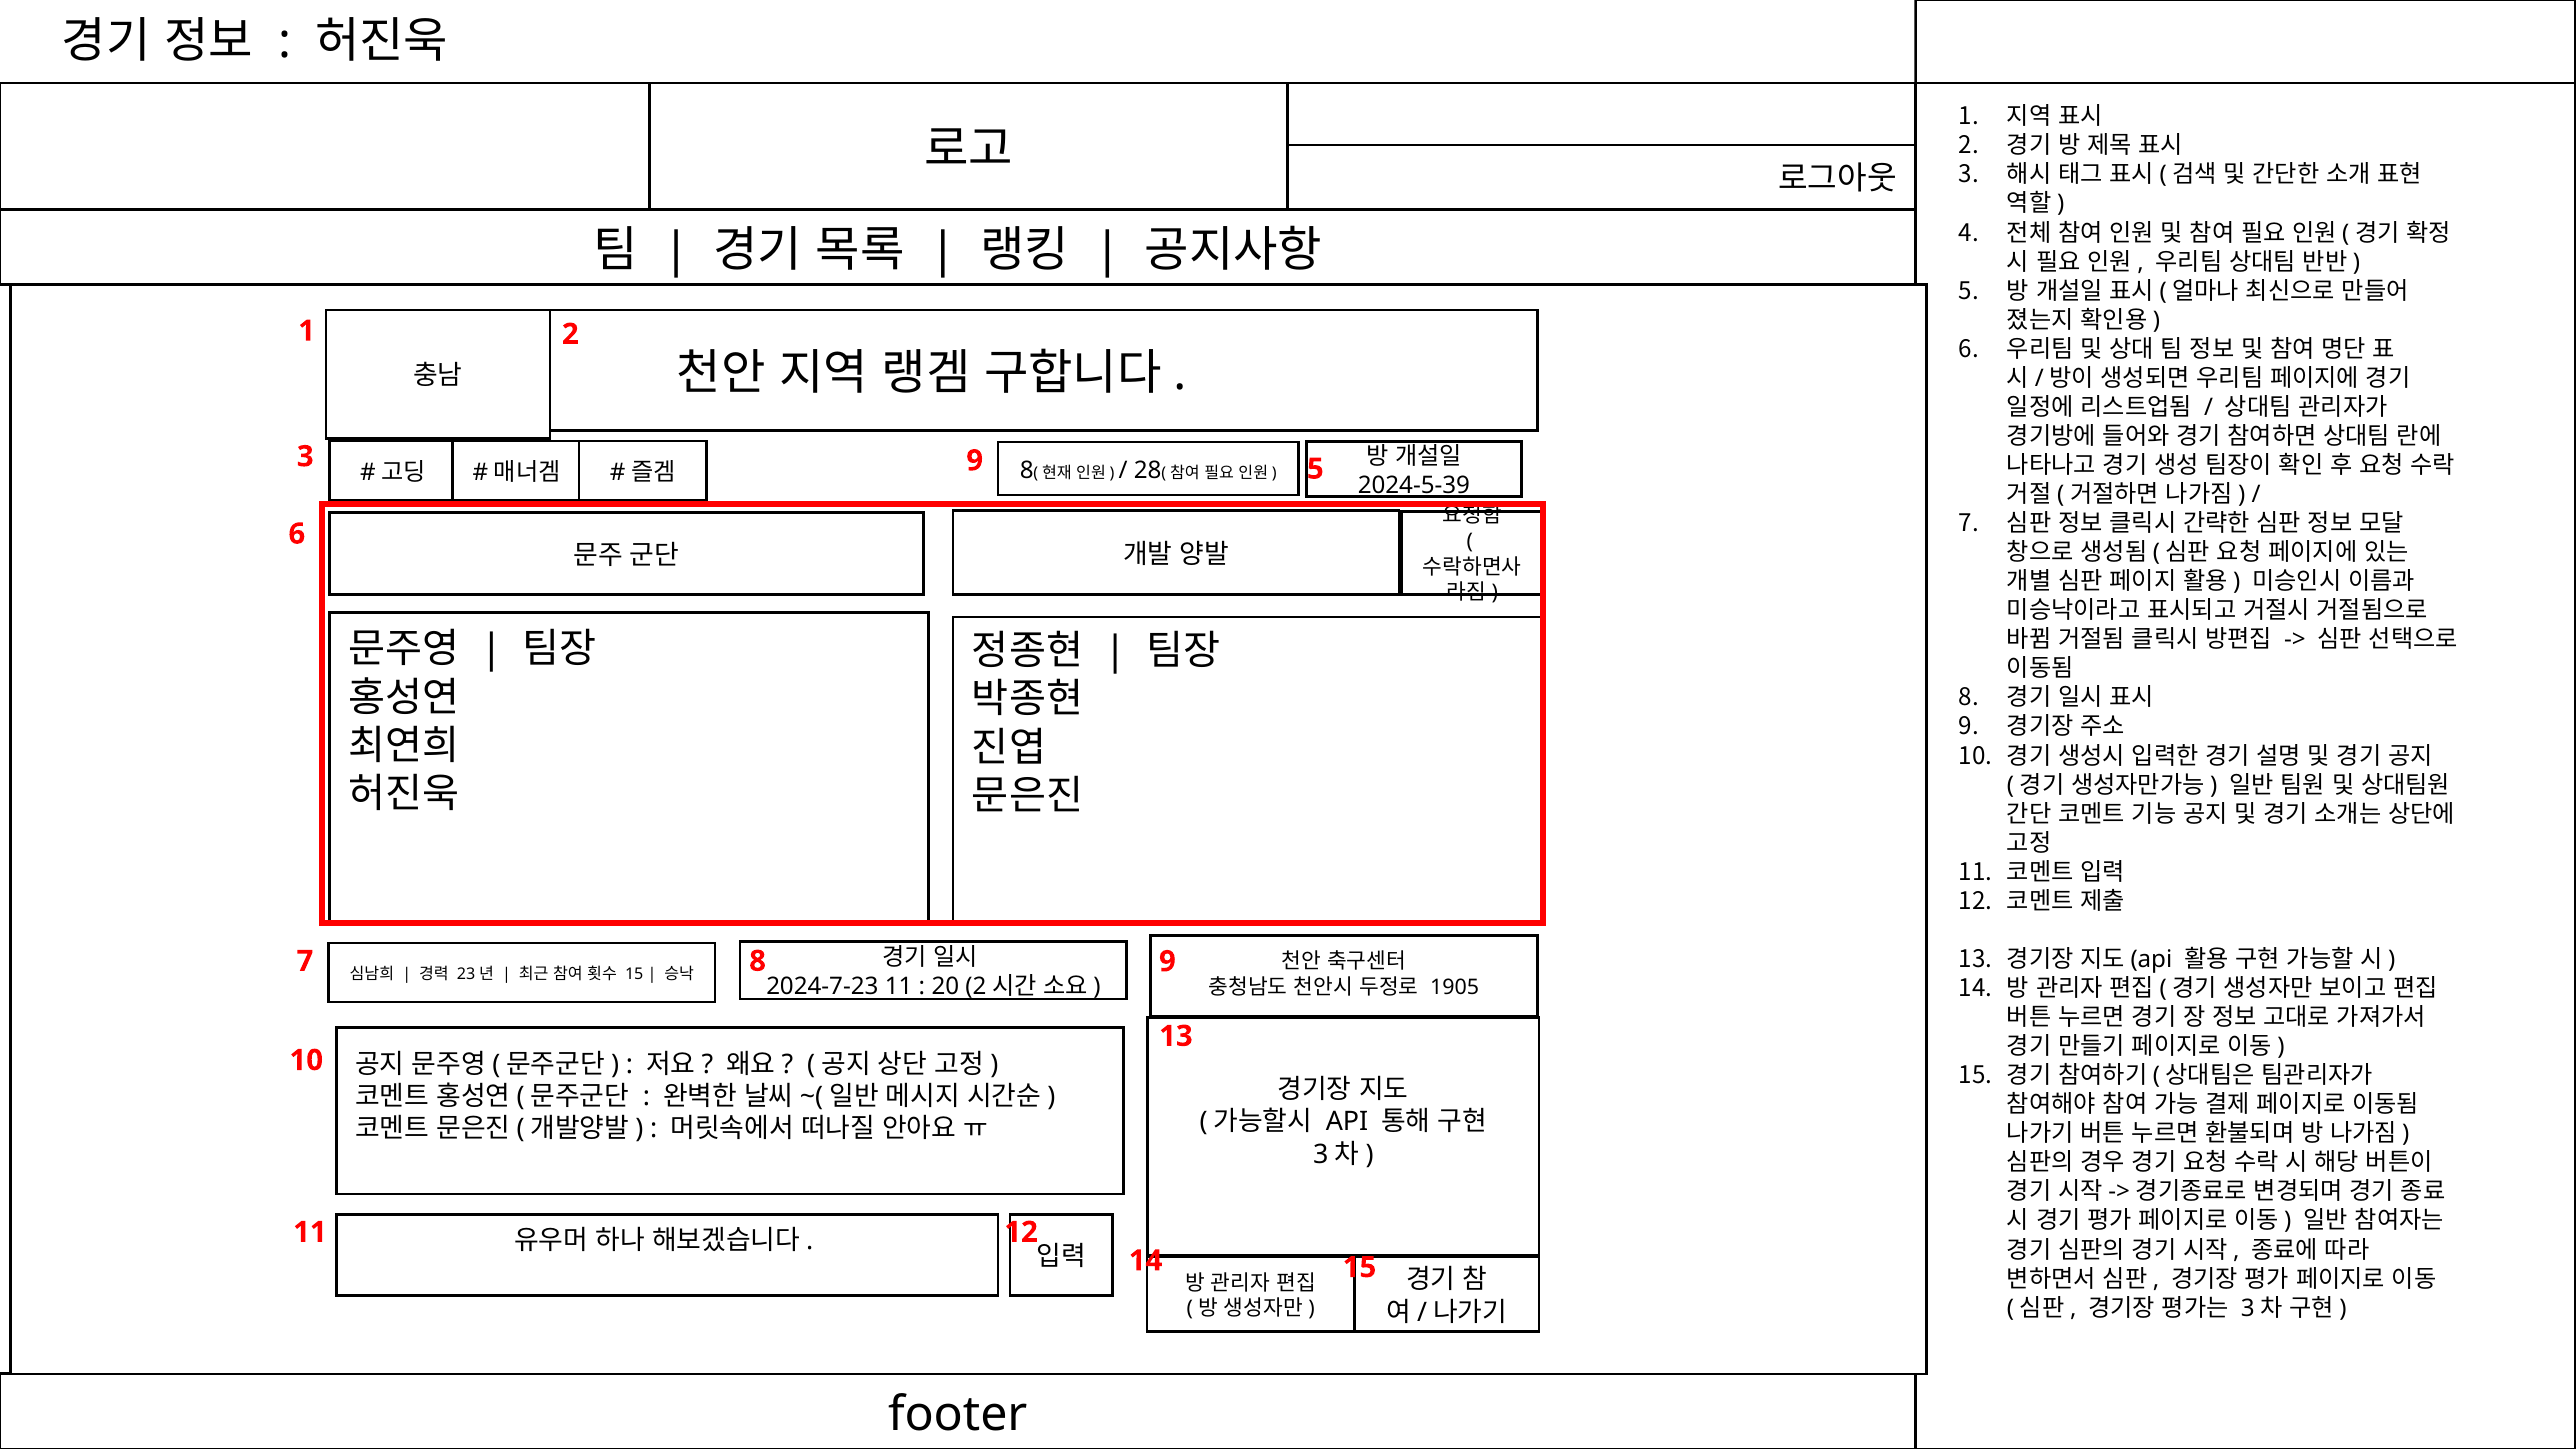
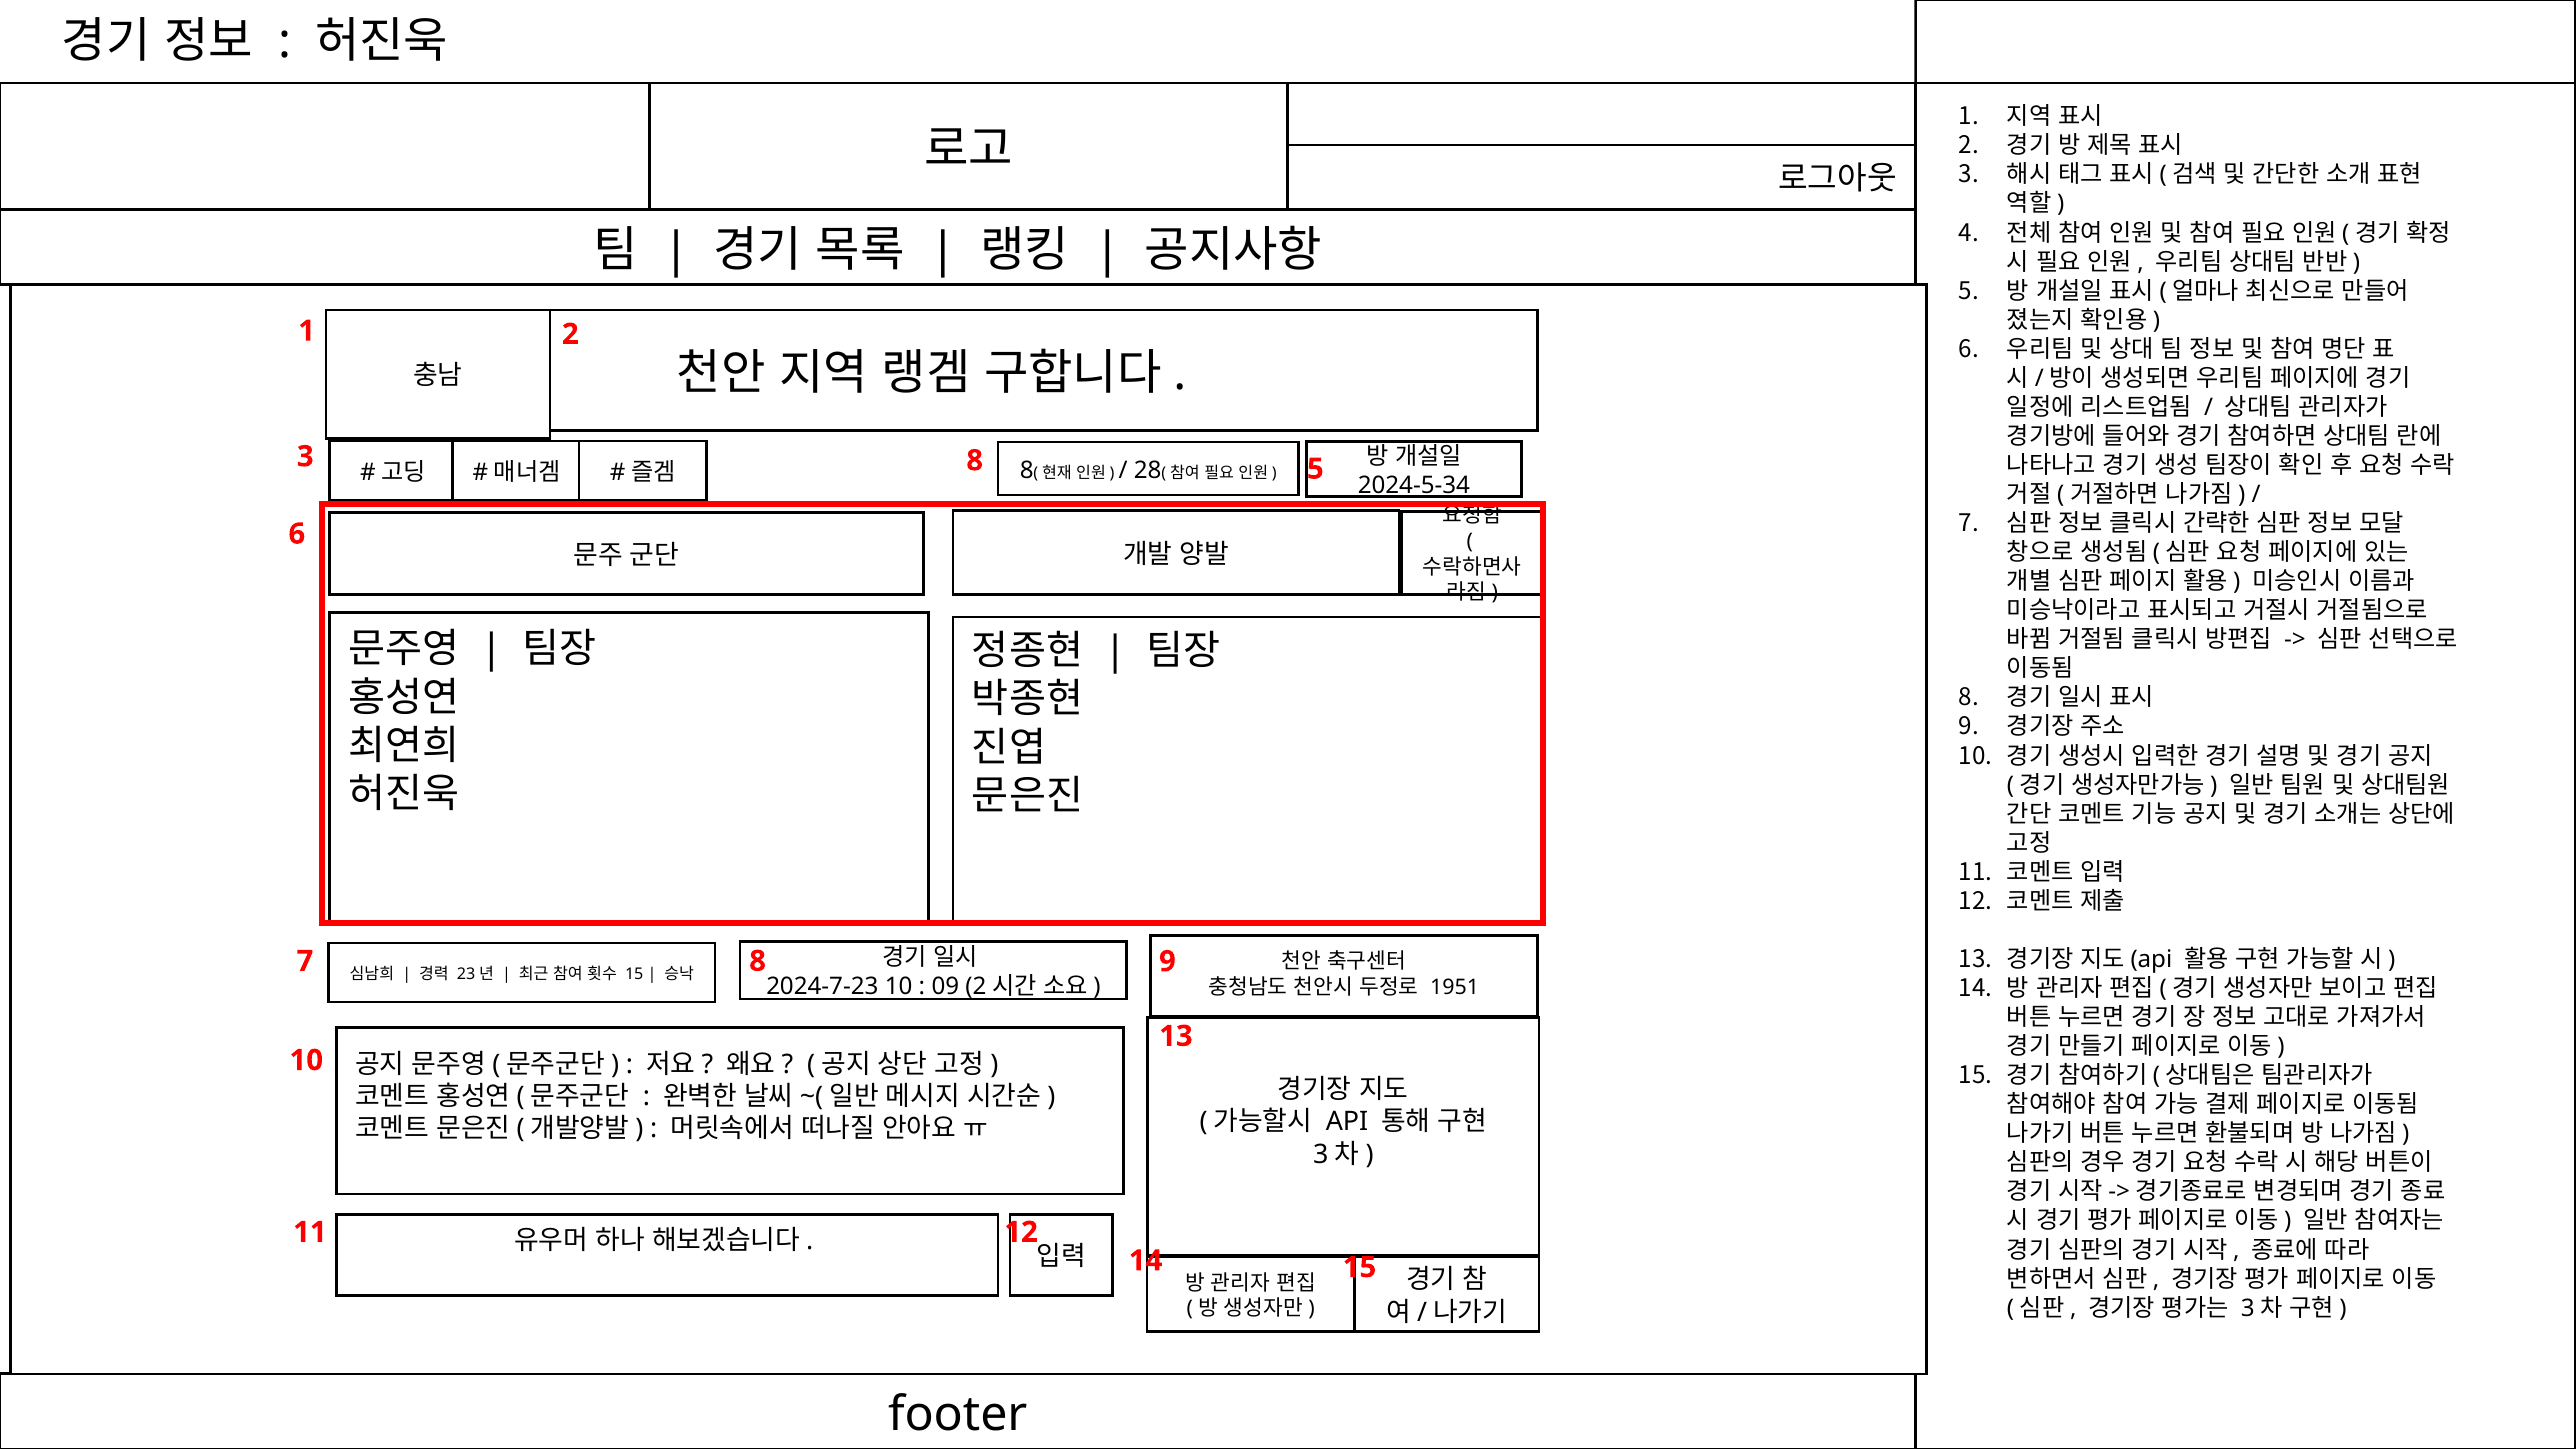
3 9: 9 -> 8 (975, 461)
2024-5-39: 2024-5-39 -> 2024-5-34 (1414, 485)
1905: 1905 -> 1951 (1455, 987)
2024-7-23 11: 11 -> 10 (899, 987)
20: 20 -> 09 (945, 987)
